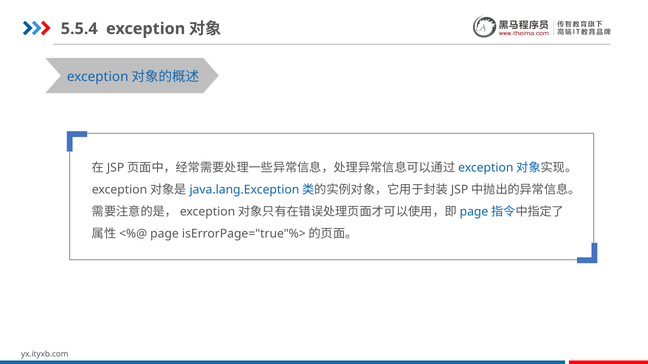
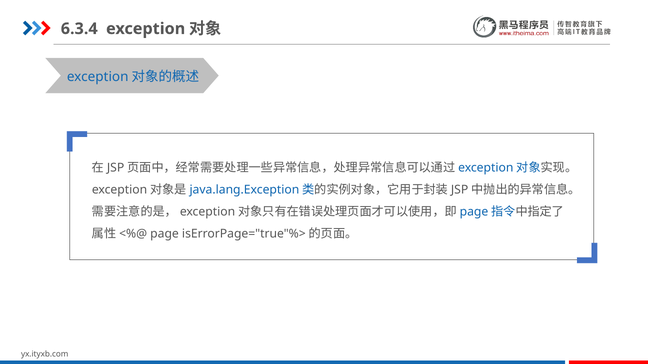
5.5.4: 5.5.4 -> 6.3.4 (79, 29)
